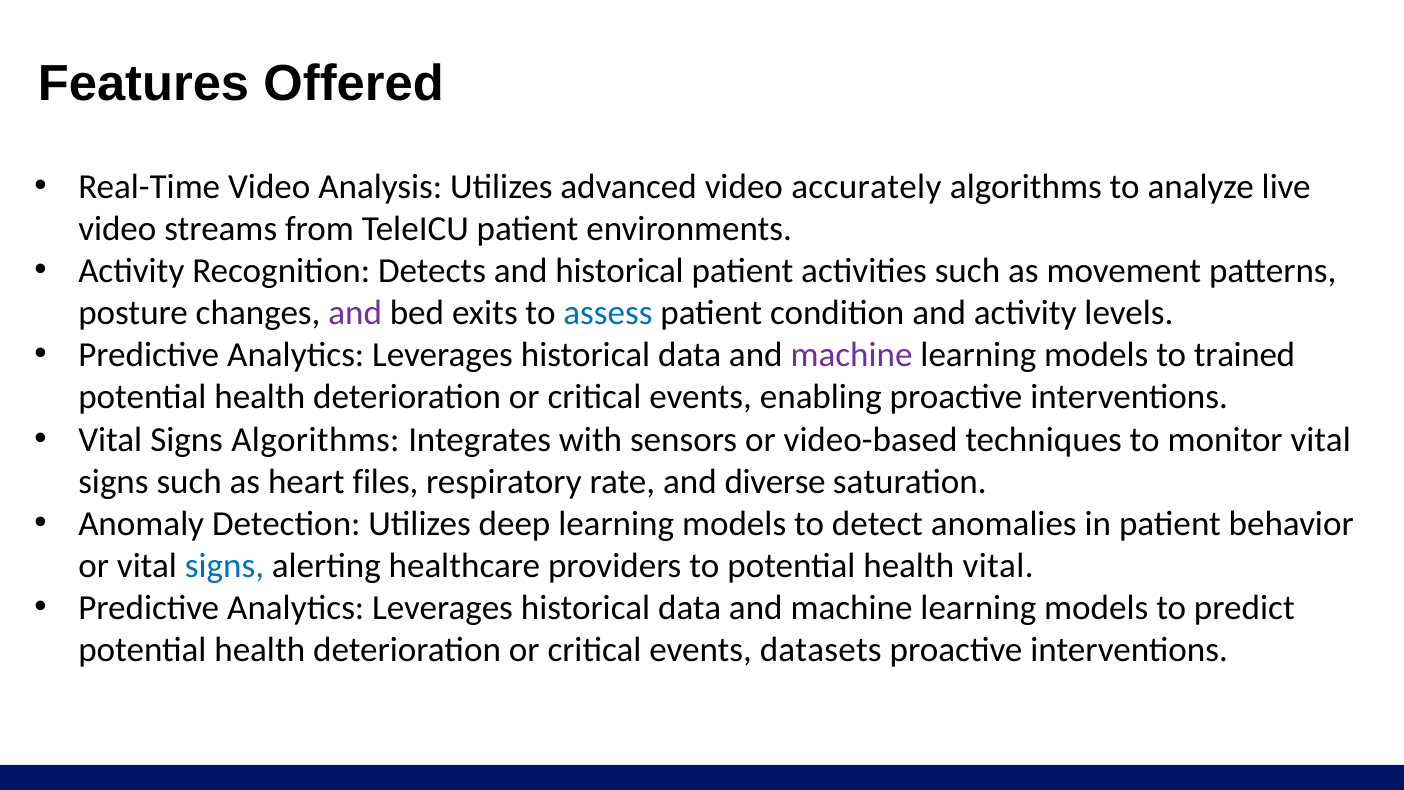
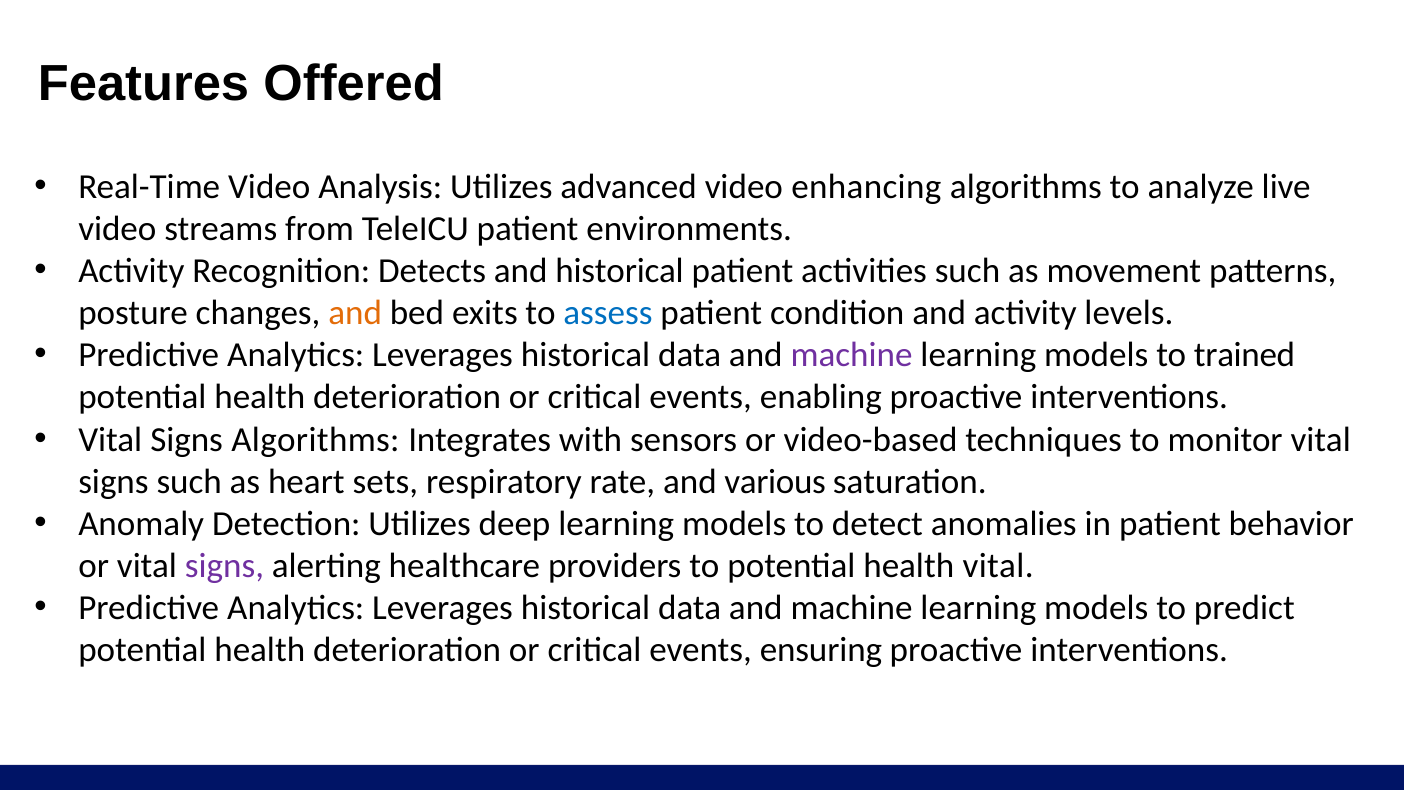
accurately: accurately -> enhancing (866, 187)
and colour: purple -> orange (355, 313)
files: files -> sets (385, 481)
diverse: diverse -> various (775, 481)
signs colour: blue -> purple (224, 566)
datasets: datasets -> ensuring (821, 650)
